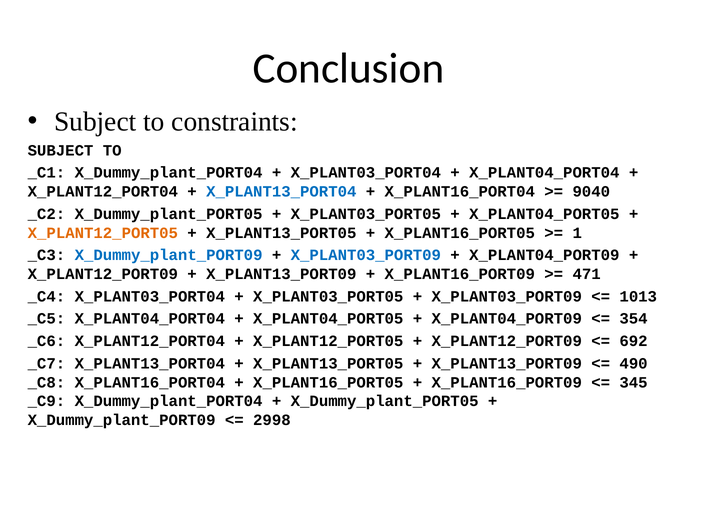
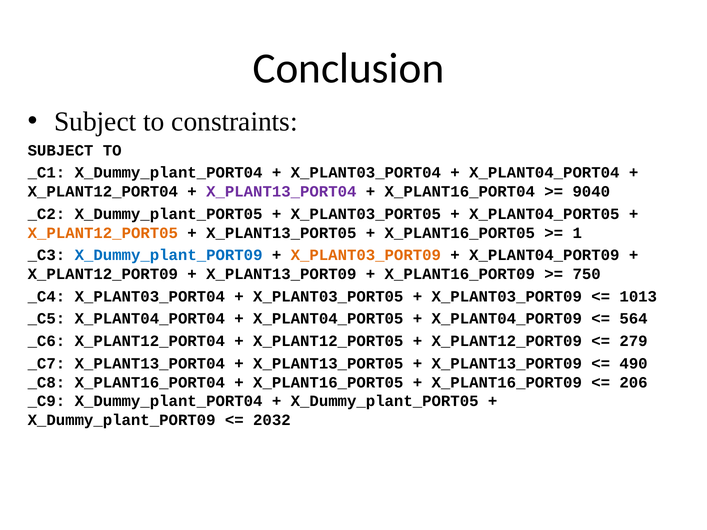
X_PLANT13_PORT04 colour: blue -> purple (281, 192)
X_PLANT03_PORT09 colour: blue -> orange (366, 255)
471: 471 -> 750 (587, 274)
354: 354 -> 564 (634, 319)
692: 692 -> 279 (634, 341)
345: 345 -> 206 (634, 383)
2998: 2998 -> 2032 (272, 420)
